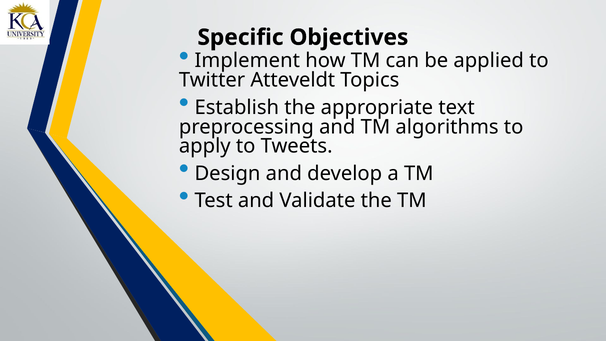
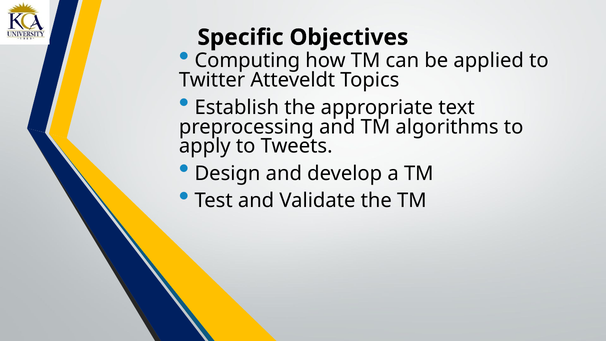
Implement: Implement -> Computing (247, 61)
